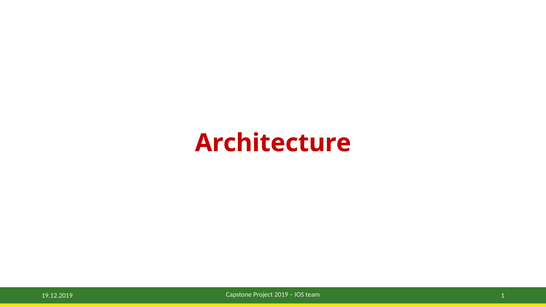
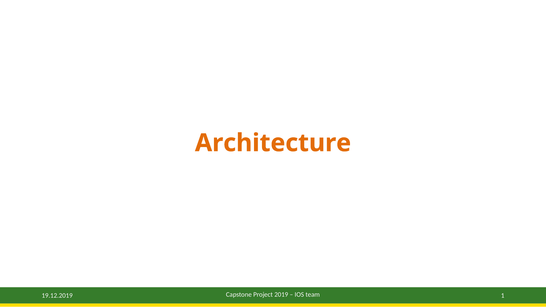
Architecture colour: red -> orange (273, 143)
